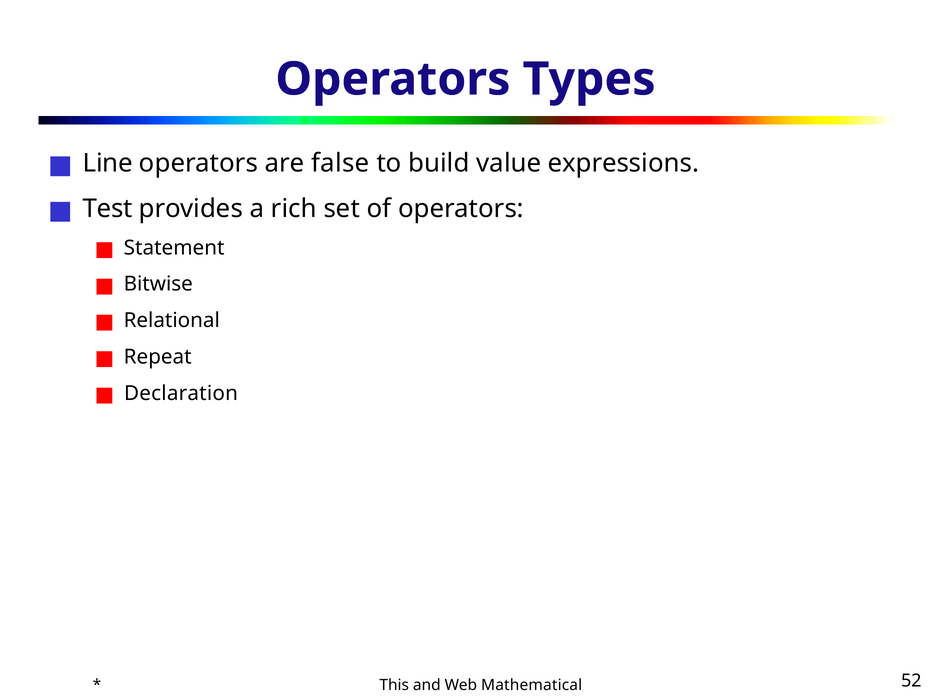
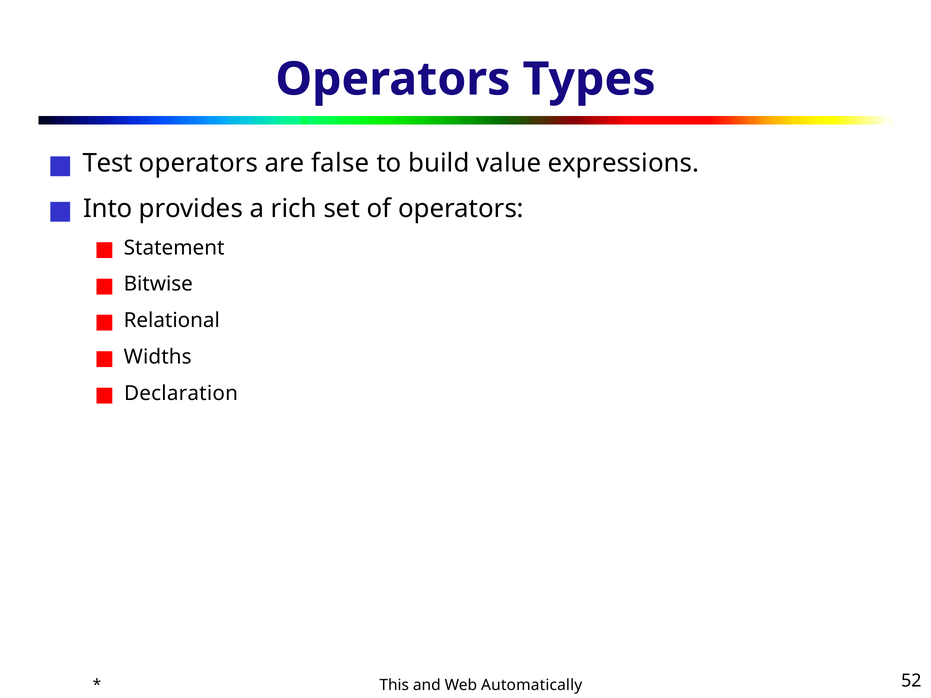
Line: Line -> Test (108, 163)
Test: Test -> Into (108, 209)
Repeat: Repeat -> Widths (158, 357)
Mathematical: Mathematical -> Automatically (532, 685)
